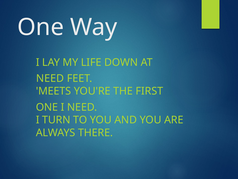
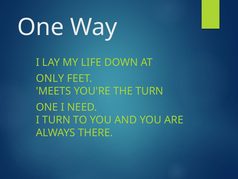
NEED: NEED -> ONLY (50, 78)
THE FIRST: FIRST -> TURN (149, 91)
